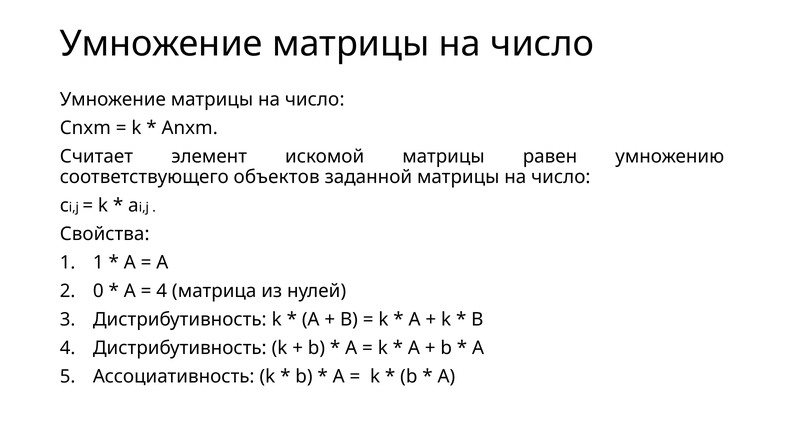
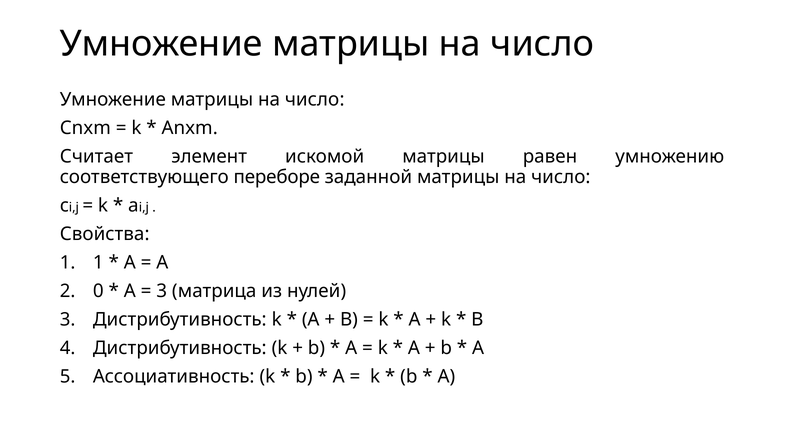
объектов: объектов -> переборе (277, 177)
4: 4 -> 3 (162, 291)
